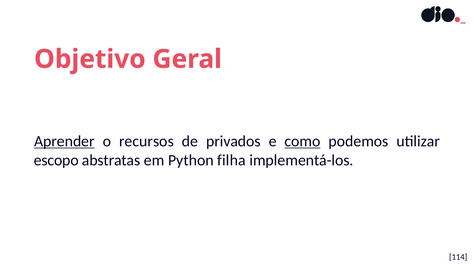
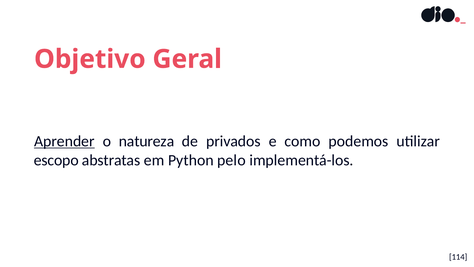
recursos: recursos -> natureza (147, 141)
como underline: present -> none (303, 141)
filha: filha -> pelo (231, 160)
